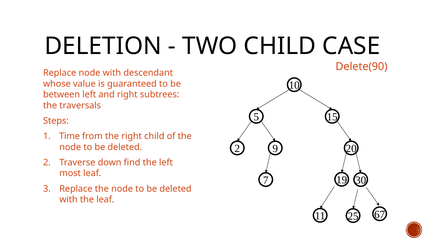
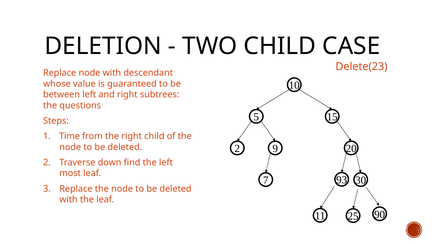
Delete(90: Delete(90 -> Delete(23 (362, 67)
traversals: traversals -> questions (80, 106)
19: 19 -> 93 (342, 180)
67: 67 -> 90 (380, 215)
